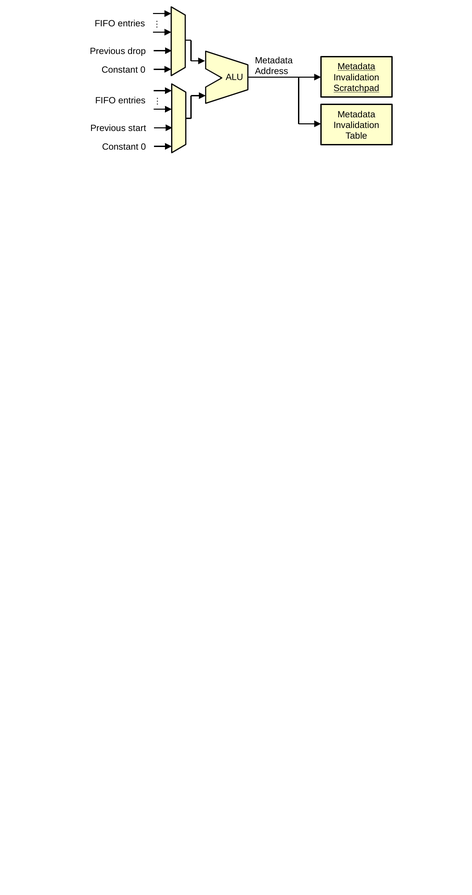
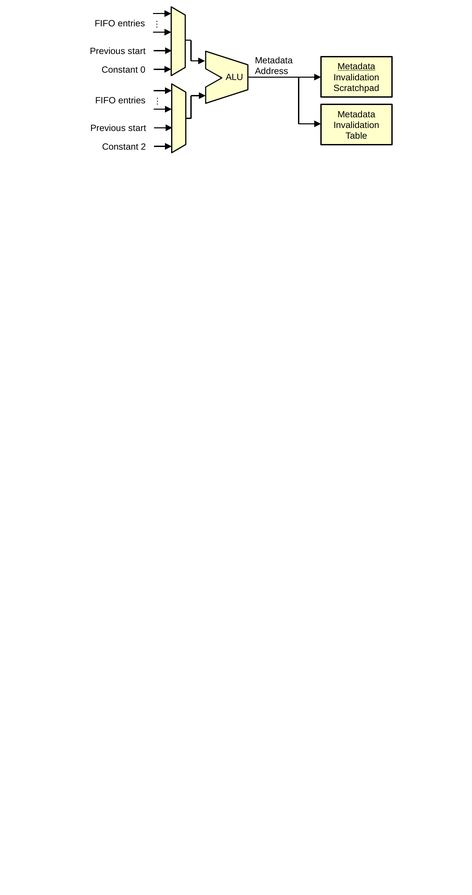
drop: drop -> start (137, 51)
Scratchpad underline: present -> none (356, 88)
0: 0 -> 2 (143, 147)
